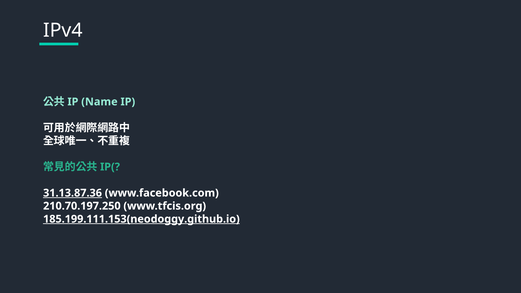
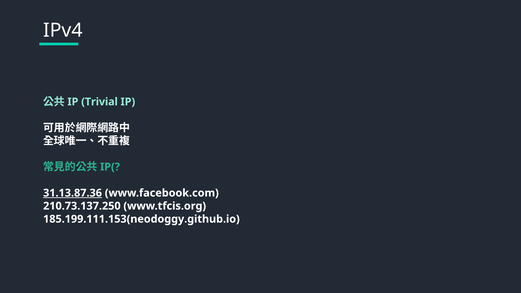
Name: Name -> Trivial (100, 102)
210.70.197.250: 210.70.197.250 -> 210.73.137.250 (82, 206)
185.199.111.153(neodoggy.github.io underline: present -> none (141, 219)
